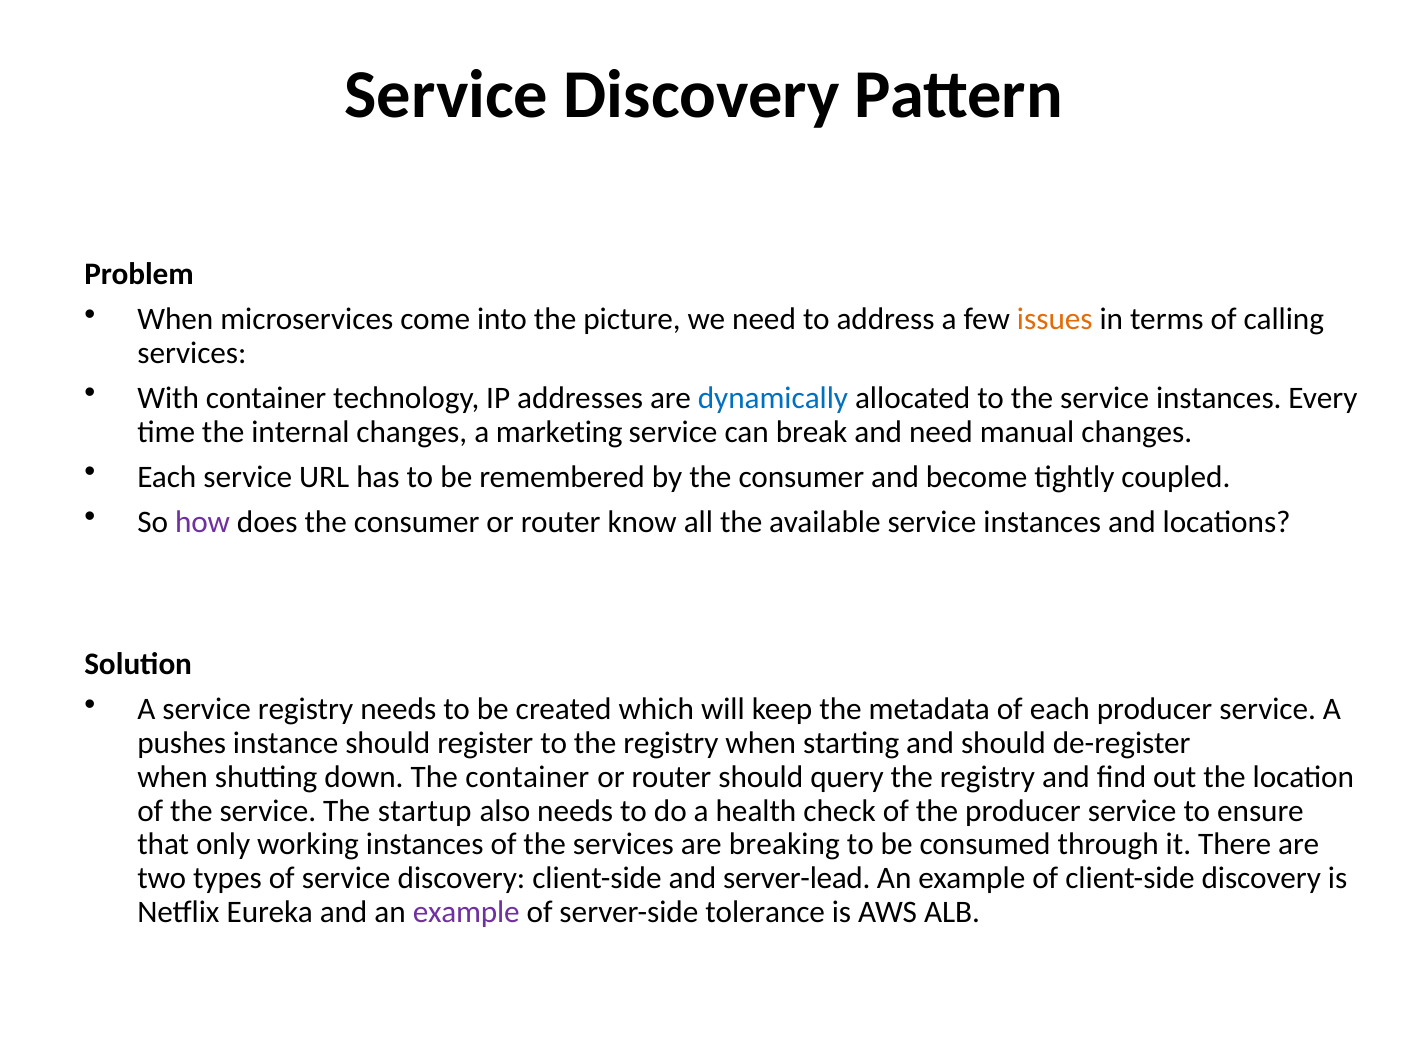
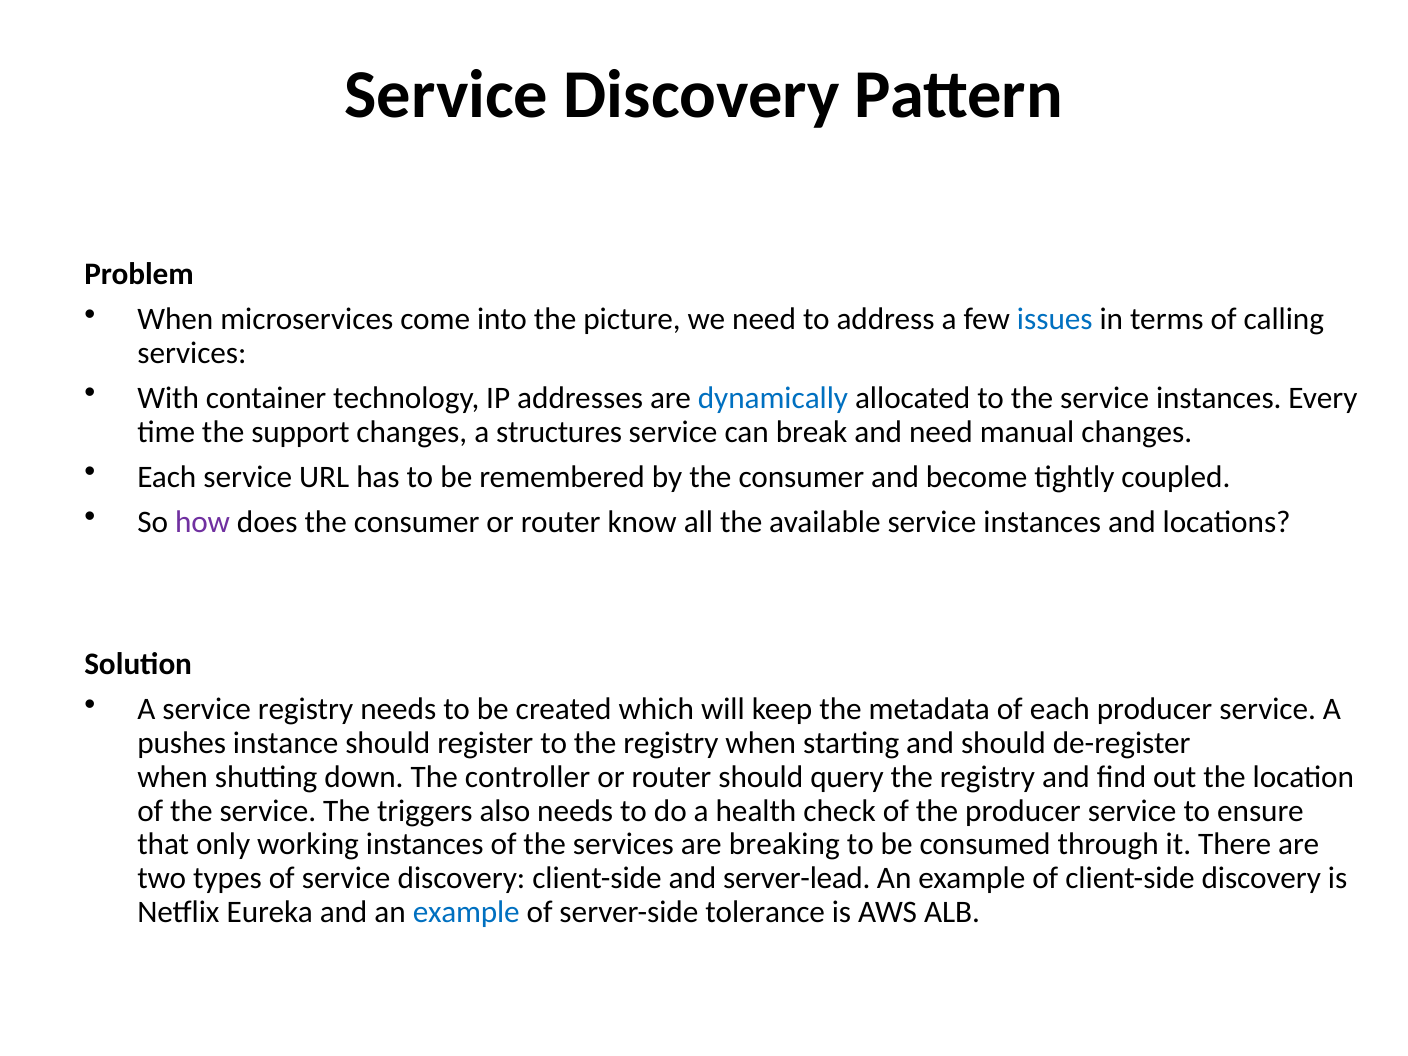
issues colour: orange -> blue (1055, 319)
internal: internal -> support (301, 432)
marketing: marketing -> structures (559, 432)
The container: container -> controller (527, 777)
startup: startup -> triggers (425, 811)
example colour: purple -> blue (466, 912)
